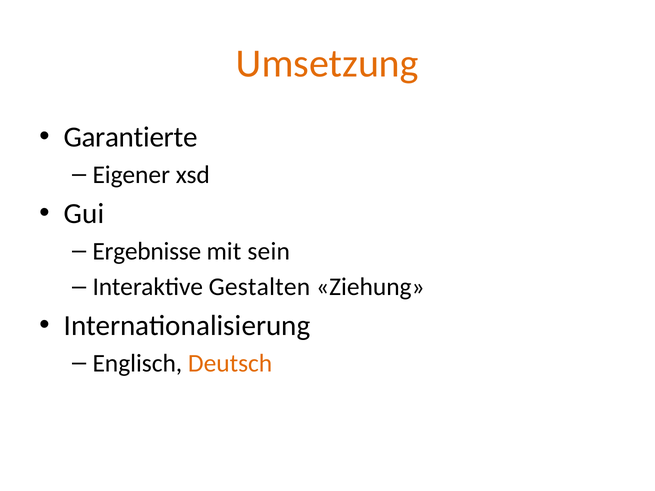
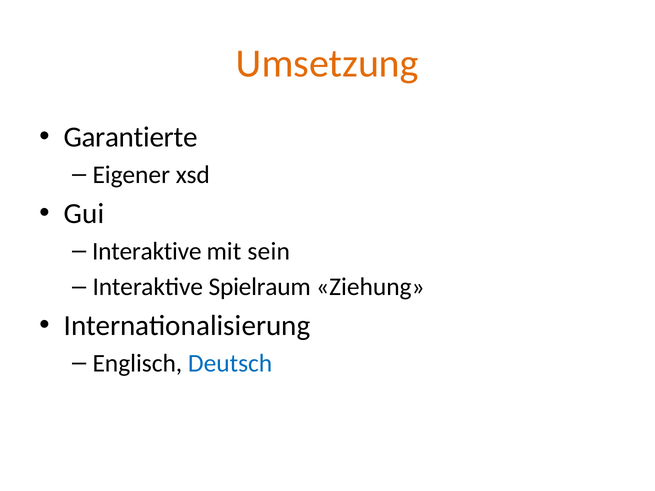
Ergebnisse: Ergebnisse -> Interaktive (147, 251)
Gestalten: Gestalten -> Spielraum (260, 287)
Deutsch colour: orange -> blue (230, 364)
